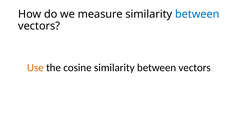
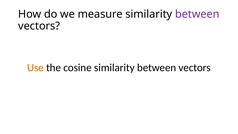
between colour: blue -> purple (197, 14)
